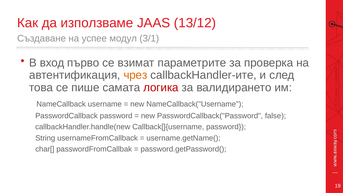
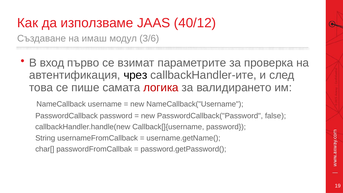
13/12: 13/12 -> 40/12 (195, 23)
успее: успее -> имаш (94, 39)
3/1: 3/1 -> 3/6 (149, 39)
чрез colour: orange -> black (135, 75)
